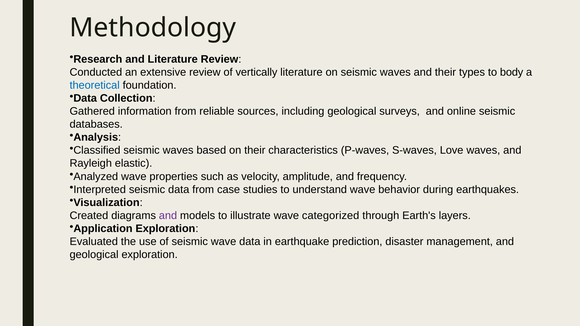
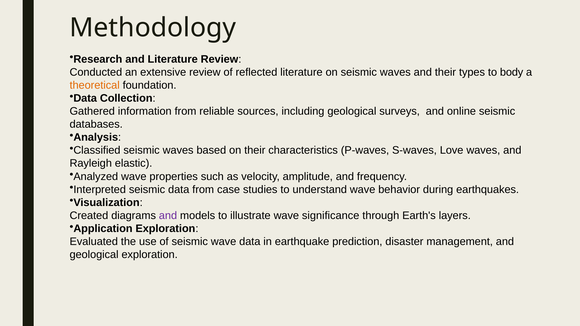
vertically: vertically -> reflected (256, 72)
theoretical colour: blue -> orange (95, 85)
categorized: categorized -> significance (331, 216)
